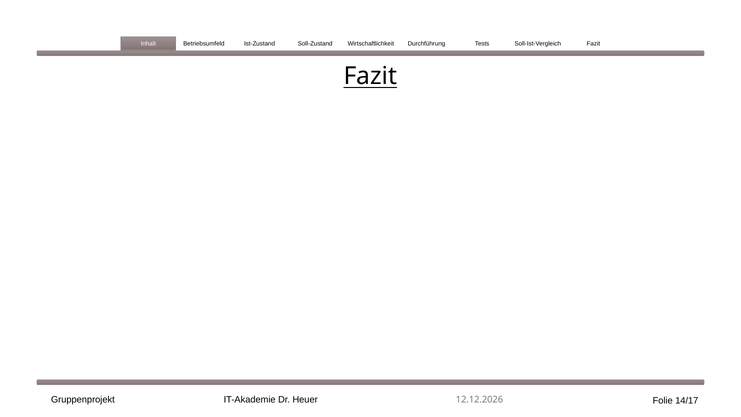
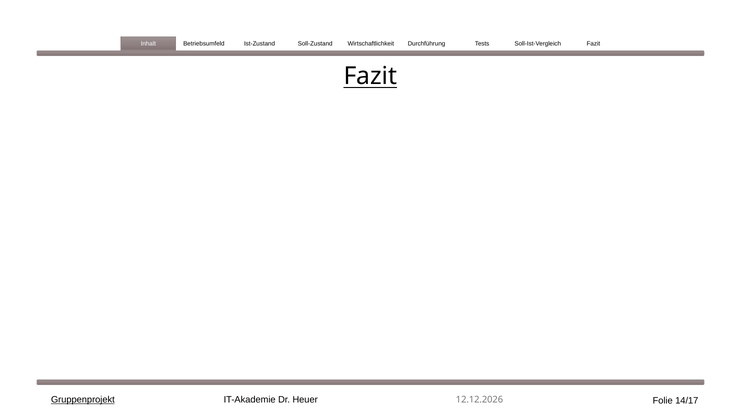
Gruppenprojekt underline: none -> present (83, 400)
